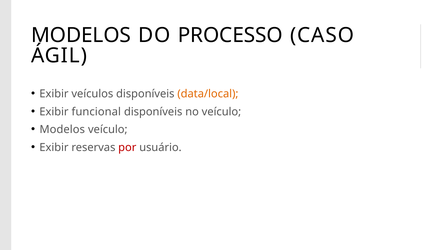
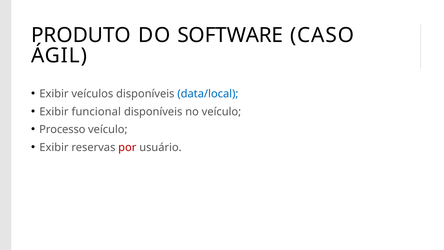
MODELOS: MODELOS -> PRODUTO (81, 35)
PROCESSO: PROCESSO -> SOFTWARE (230, 35)
data/local colour: orange -> blue (208, 94)
Modelos: Modelos -> Processo (62, 129)
